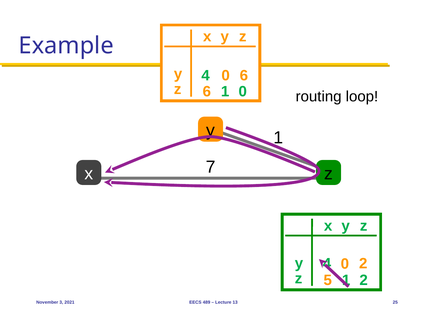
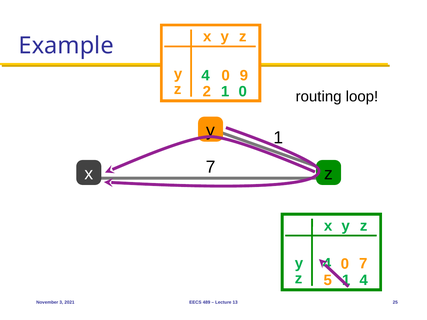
0 6: 6 -> 9 (244, 76)
z 6: 6 -> 2 (207, 92)
2: 2 -> 7 (363, 264)
2: 2 -> 4 (364, 280)
